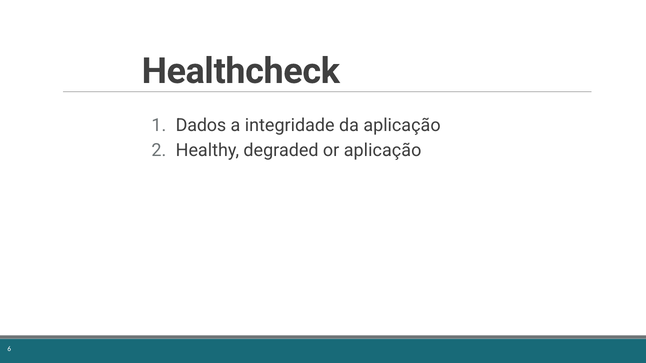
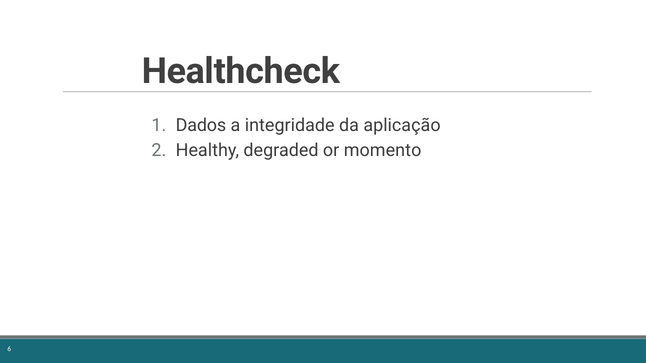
or aplicação: aplicação -> momento (383, 150)
